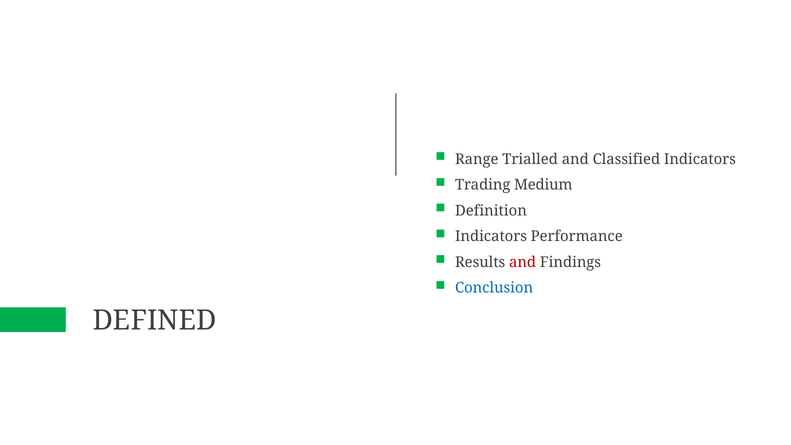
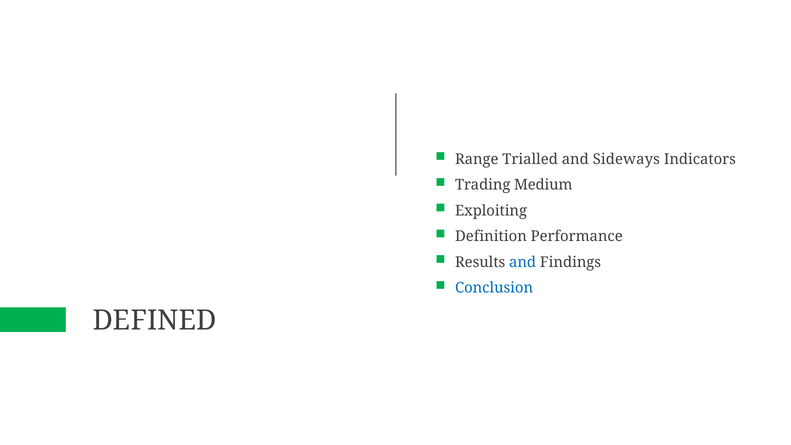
Classified: Classified -> Sideways (626, 159)
Definition: Definition -> Exploiting (491, 211)
Indicators: Indicators -> Definition (491, 236)
and colour: red -> blue (523, 262)
